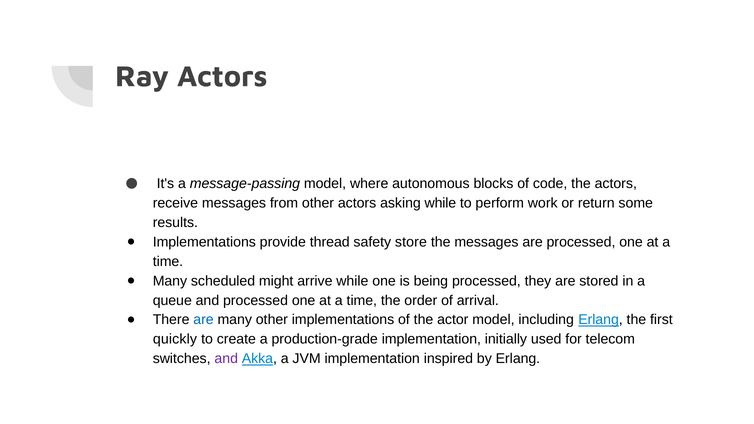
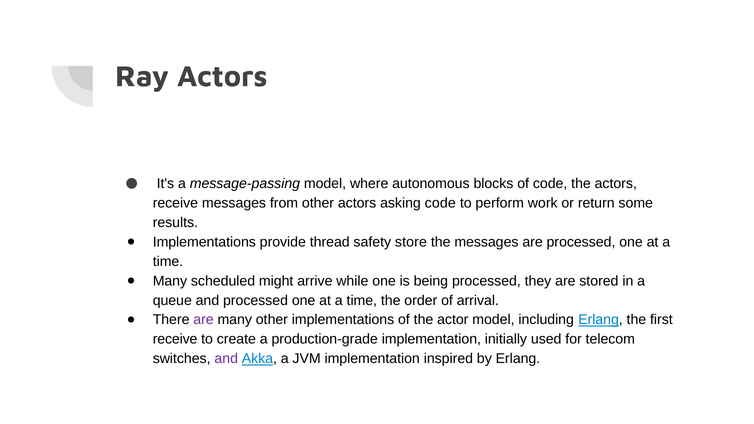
asking while: while -> code (440, 203)
are colour: blue -> purple (204, 320)
quickly: quickly -> receive (175, 339)
